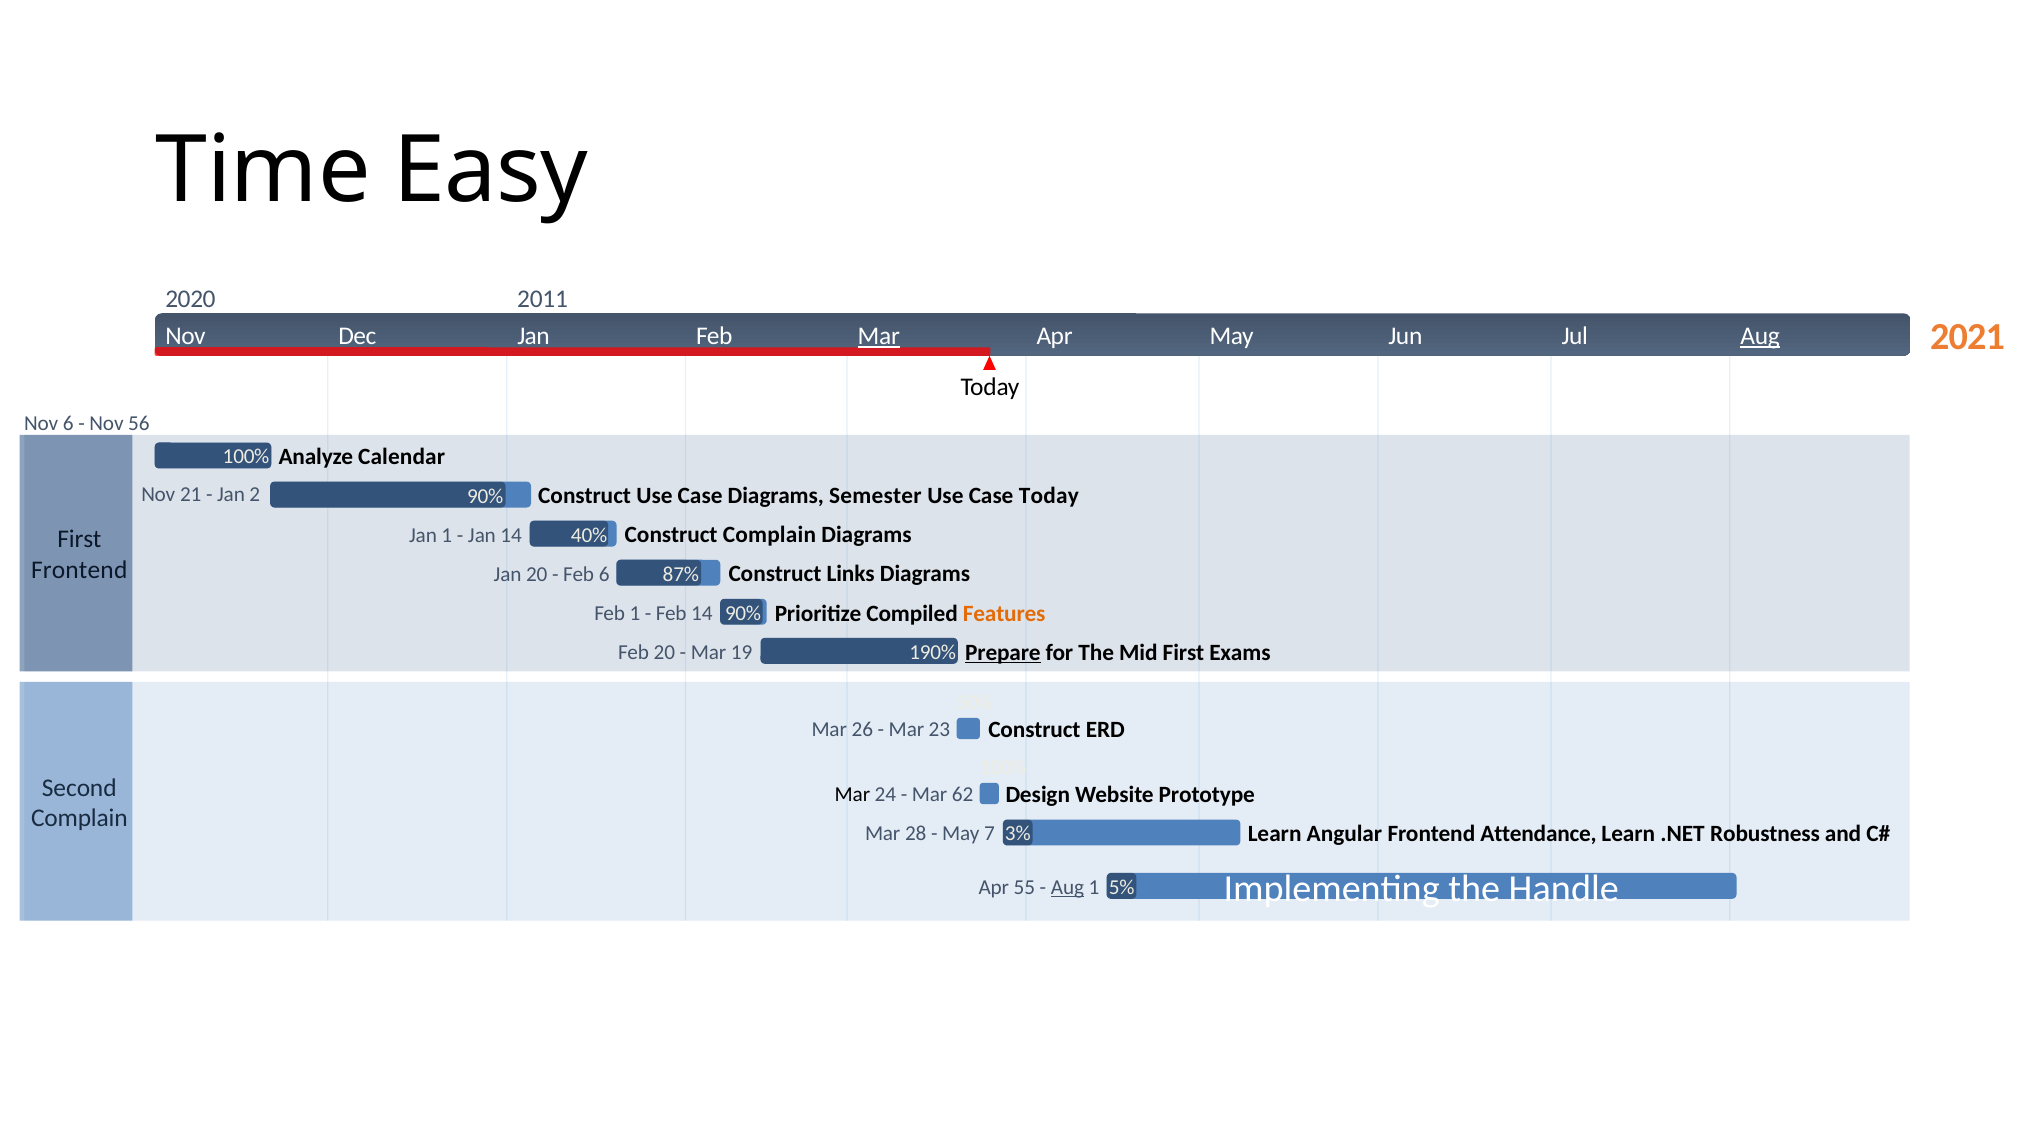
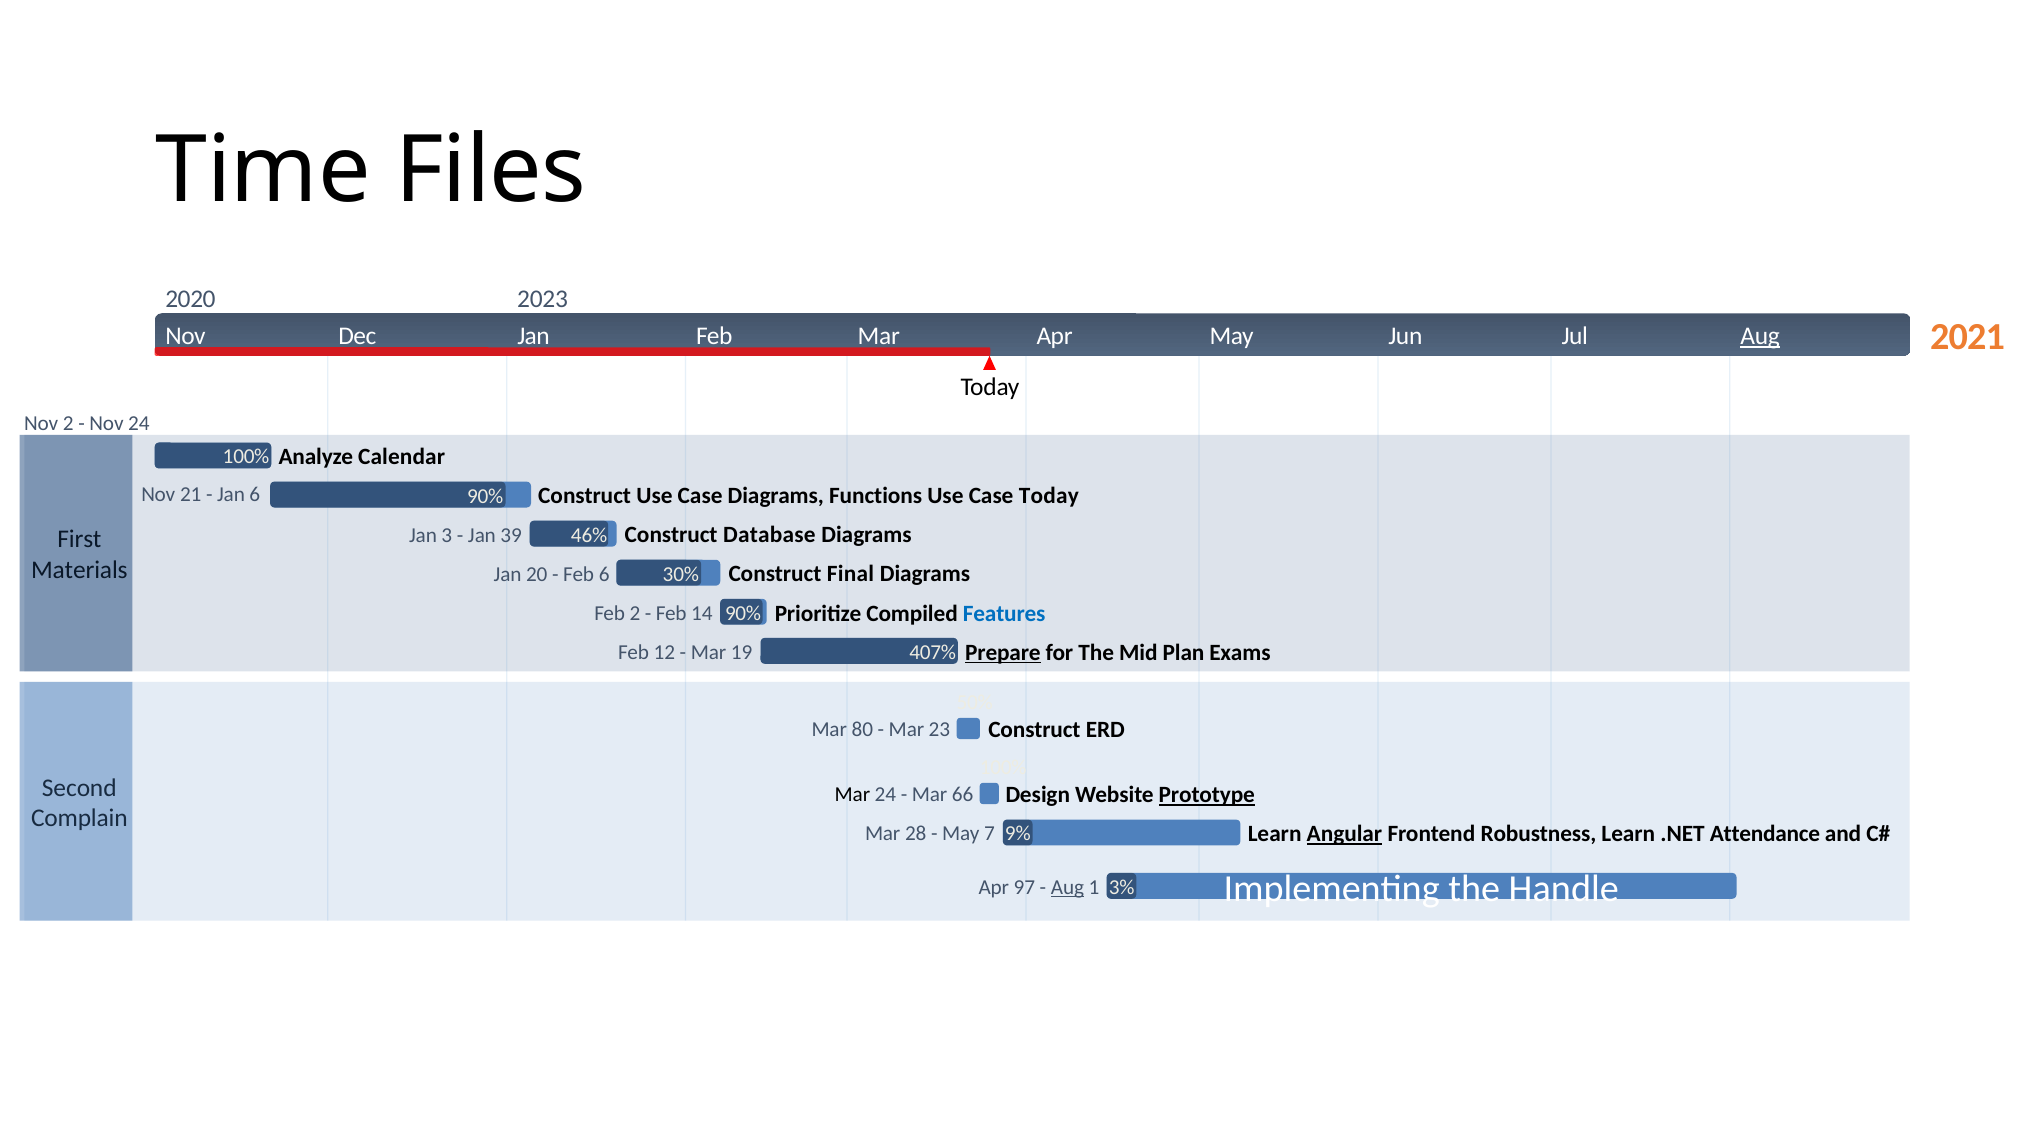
Easy: Easy -> Files (491, 171)
2011: 2011 -> 2023 (543, 300)
Mar underline: present -> none (879, 336)
Nov 6: 6 -> 2 (68, 424)
Nov 56: 56 -> 24 (139, 424)
Jan 2: 2 -> 6 (255, 495)
Semester: Semester -> Functions (876, 496)
Jan 1: 1 -> 3 (447, 535)
Jan 14: 14 -> 39 (511, 535)
40%: 40% -> 46% (589, 535)
Construct Complain: Complain -> Database (769, 535)
Frontend: Frontend -> Materials (79, 570)
87%: 87% -> 30% (681, 574)
Links: Links -> Final (850, 574)
Feb 1: 1 -> 2 (635, 613)
Features colour: orange -> blue (1004, 613)
Feb 20: 20 -> 12 (664, 652)
190%: 190% -> 407% (933, 652)
Mid First: First -> Plan (1184, 653)
26: 26 -> 80 (862, 730)
Prototype underline: none -> present (1207, 795)
62: 62 -> 66 (963, 795)
3%: 3% -> 9% (1018, 834)
Angular underline: none -> present (1344, 834)
Attendance: Attendance -> Robustness (1538, 834)
Robustness: Robustness -> Attendance (1765, 834)
55: 55 -> 97 (1024, 887)
5%: 5% -> 3% (1122, 887)
